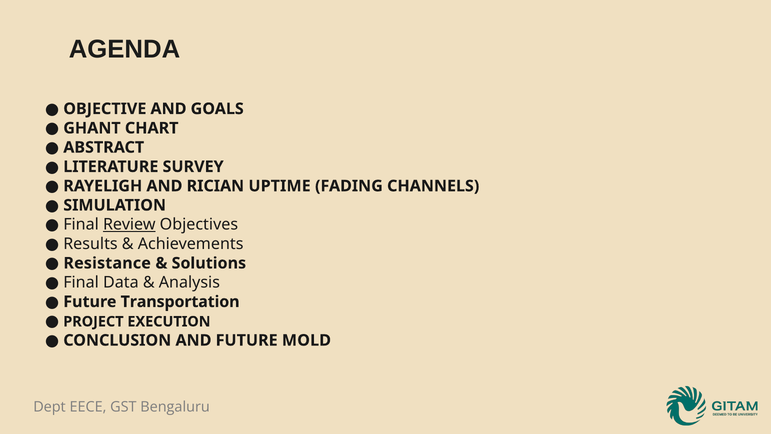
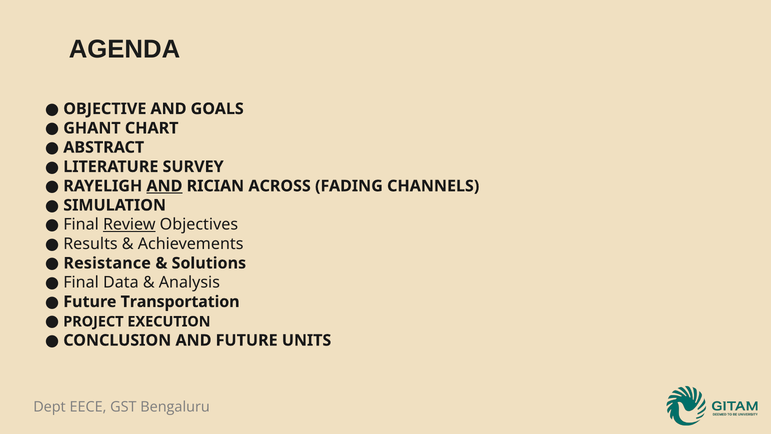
AND underline: none -> present (164, 186)
UPTIME: UPTIME -> ACROSS (280, 186)
MOLD: MOLD -> UNITS (307, 340)
